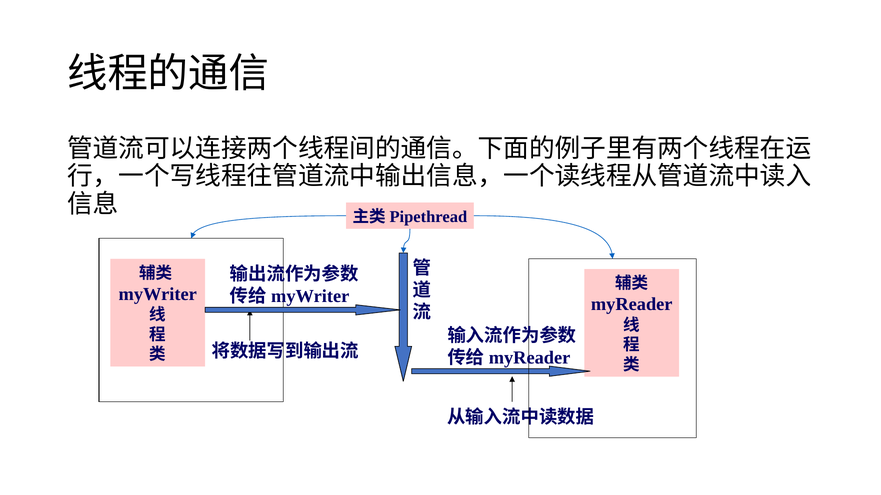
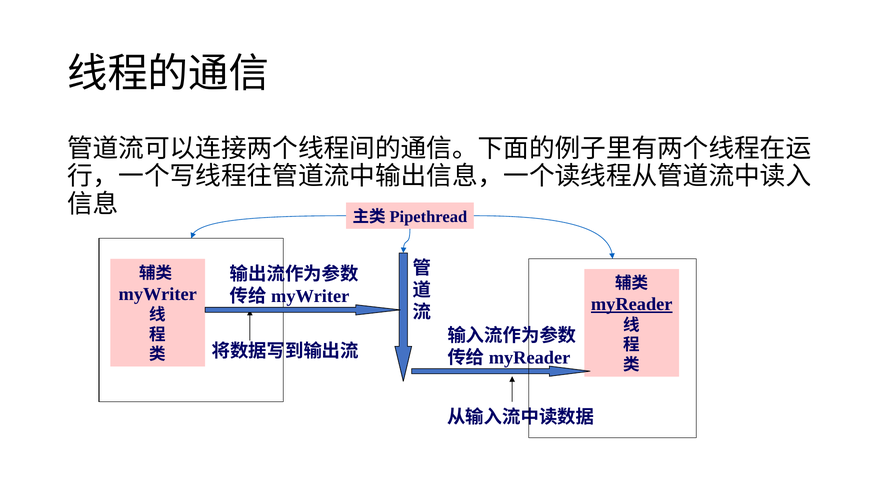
myReader underline: none -> present (632, 305)
